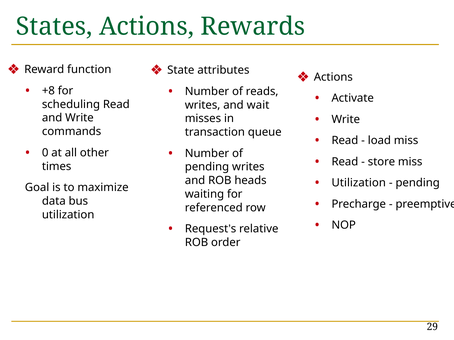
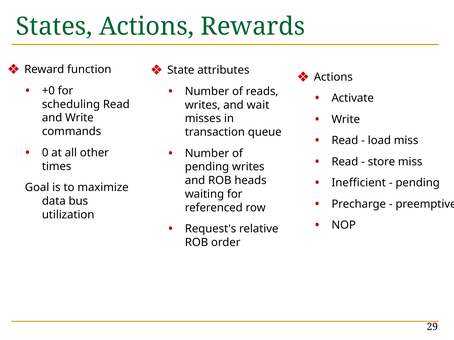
+8: +8 -> +0 (48, 91)
Utilization: Utilization -> Inefficient (359, 183)
